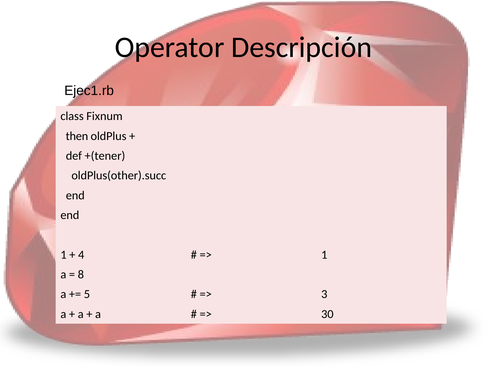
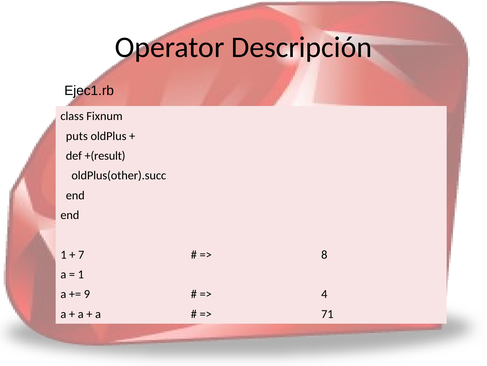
then: then -> puts (77, 136)
+(tener: +(tener -> +(result (105, 155)
4: 4 -> 7 (81, 254)
1: 1 -> 8 (324, 254)
8: 8 -> 1 (81, 274)
5: 5 -> 9 (87, 294)
3: 3 -> 4 (324, 294)
30: 30 -> 71 (327, 313)
